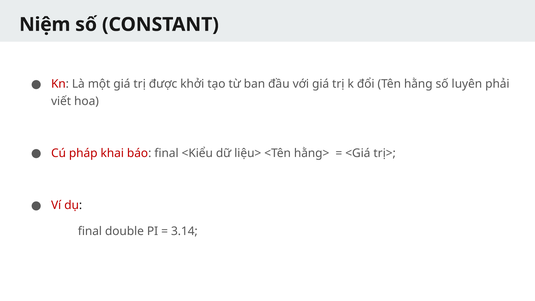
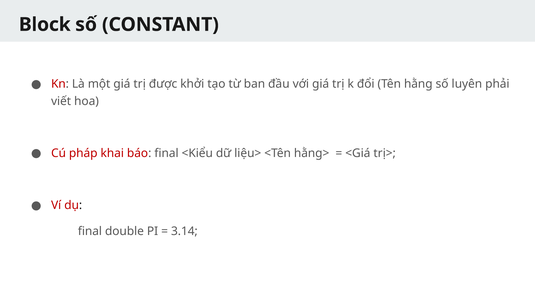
Niệm: Niệm -> Block (45, 25)
